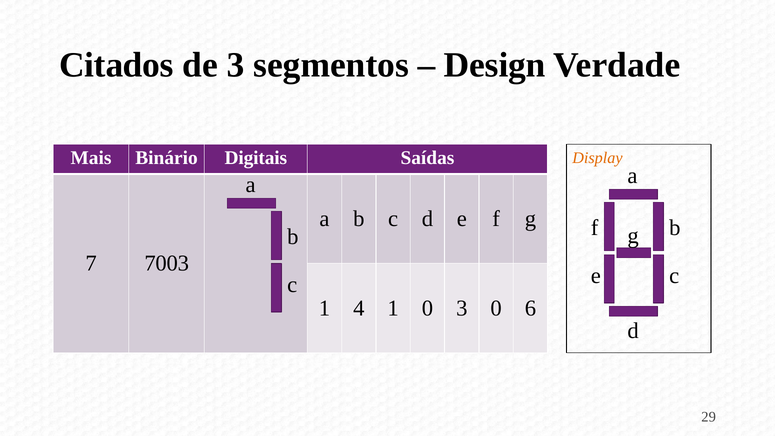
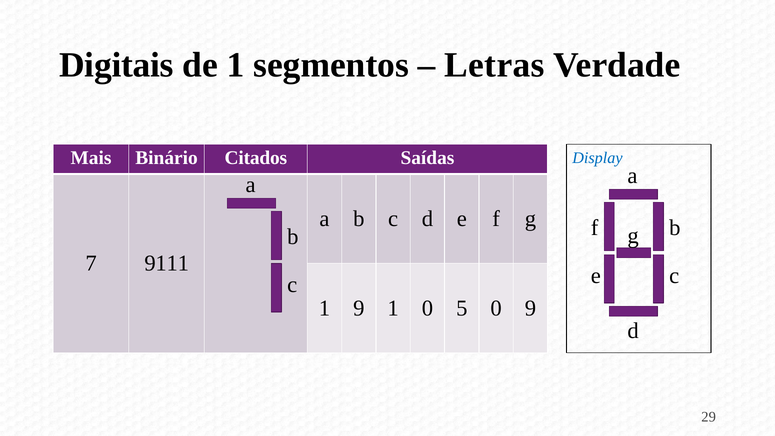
Citados: Citados -> Digitais (116, 65)
de 3: 3 -> 1 (236, 65)
Design: Design -> Letras (494, 65)
Digitais: Digitais -> Citados (256, 158)
Display colour: orange -> blue (597, 158)
7003: 7003 -> 9111 (167, 263)
1 4: 4 -> 9 (359, 308)
0 3: 3 -> 5 (462, 308)
0 6: 6 -> 9 (530, 308)
